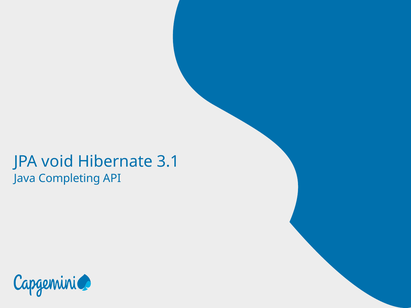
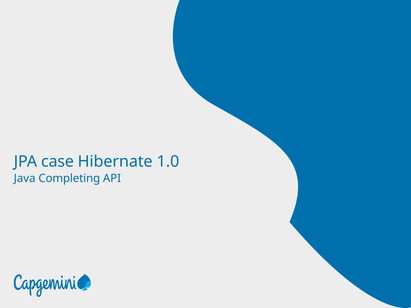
void: void -> case (58, 162)
3.1: 3.1 -> 1.0 (168, 162)
